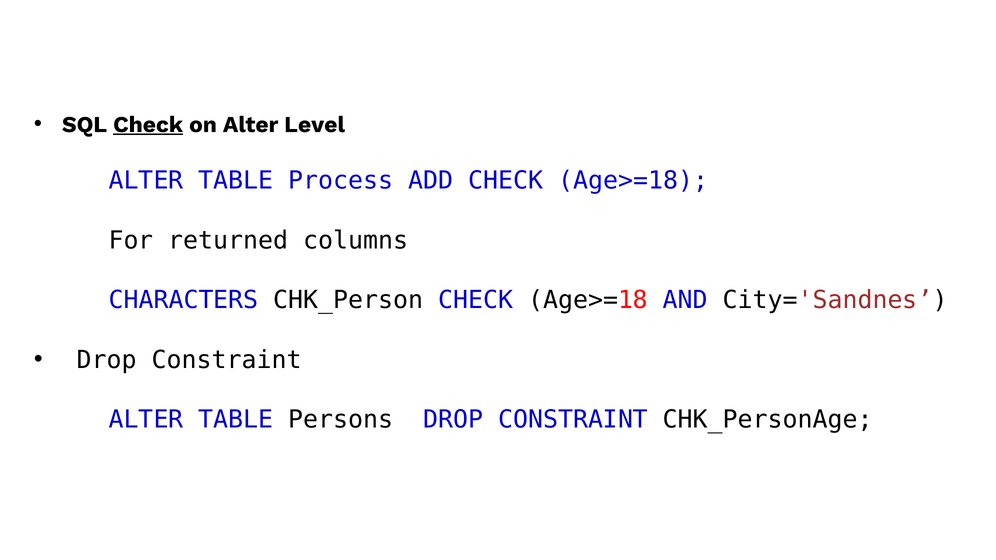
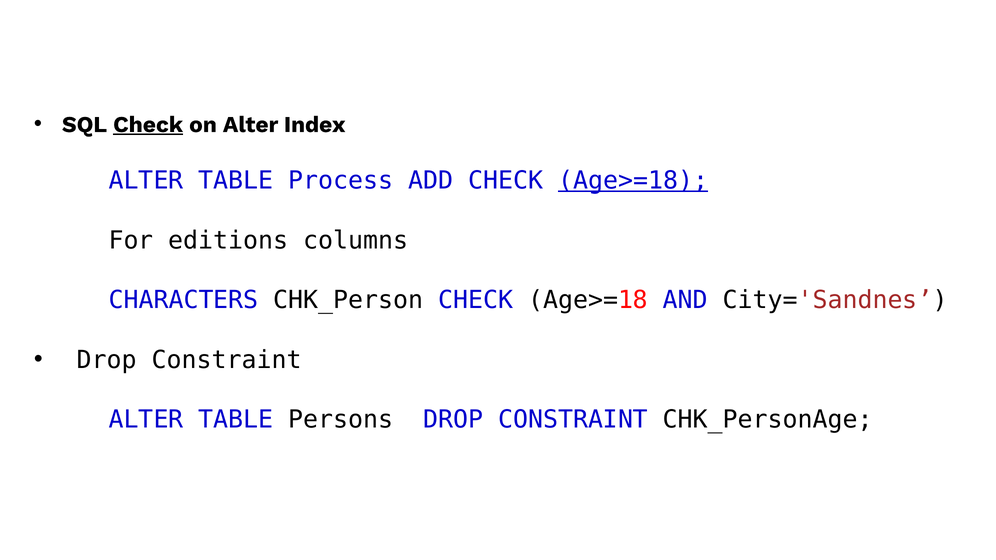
Level: Level -> Index (315, 125)
Age>=18 underline: none -> present (633, 181)
returned: returned -> editions (228, 241)
